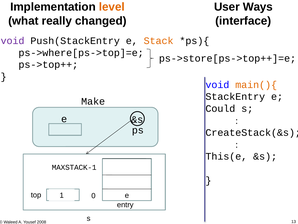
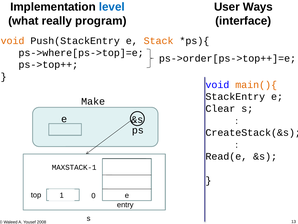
level colour: orange -> blue (112, 7)
changed: changed -> program (101, 21)
void colour: purple -> orange (13, 41)
ps->store[ps->top++]=e: ps->store[ps->top++]=e -> ps->order[ps->top++]=e (227, 58)
Could: Could -> Clear (220, 108)
This(e: This(e -> Read(e (226, 156)
